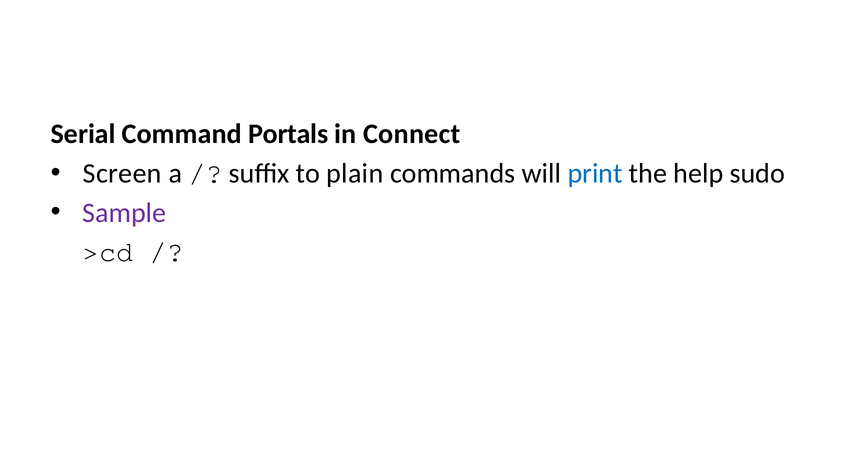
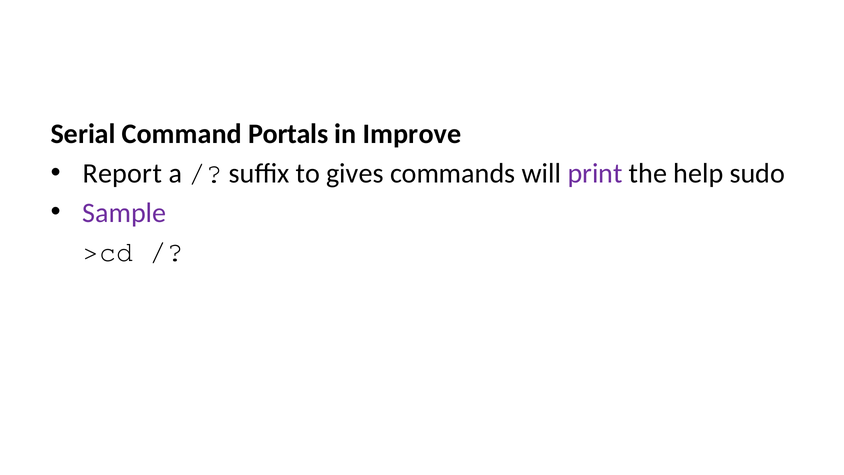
Connect: Connect -> Improve (412, 134)
Screen: Screen -> Report (122, 173)
plain: plain -> gives (355, 173)
print colour: blue -> purple (595, 173)
